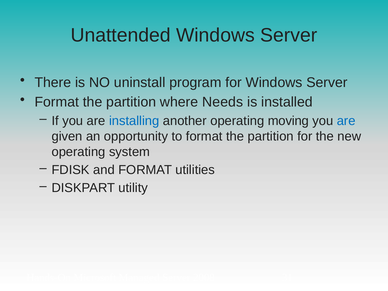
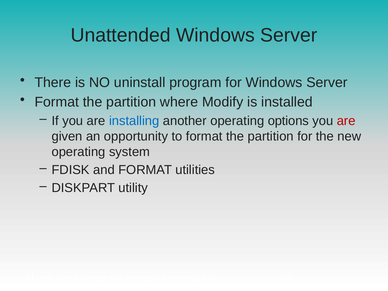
Needs: Needs -> Modify (223, 102)
moving: moving -> options (288, 121)
are colour: blue -> red (346, 121)
